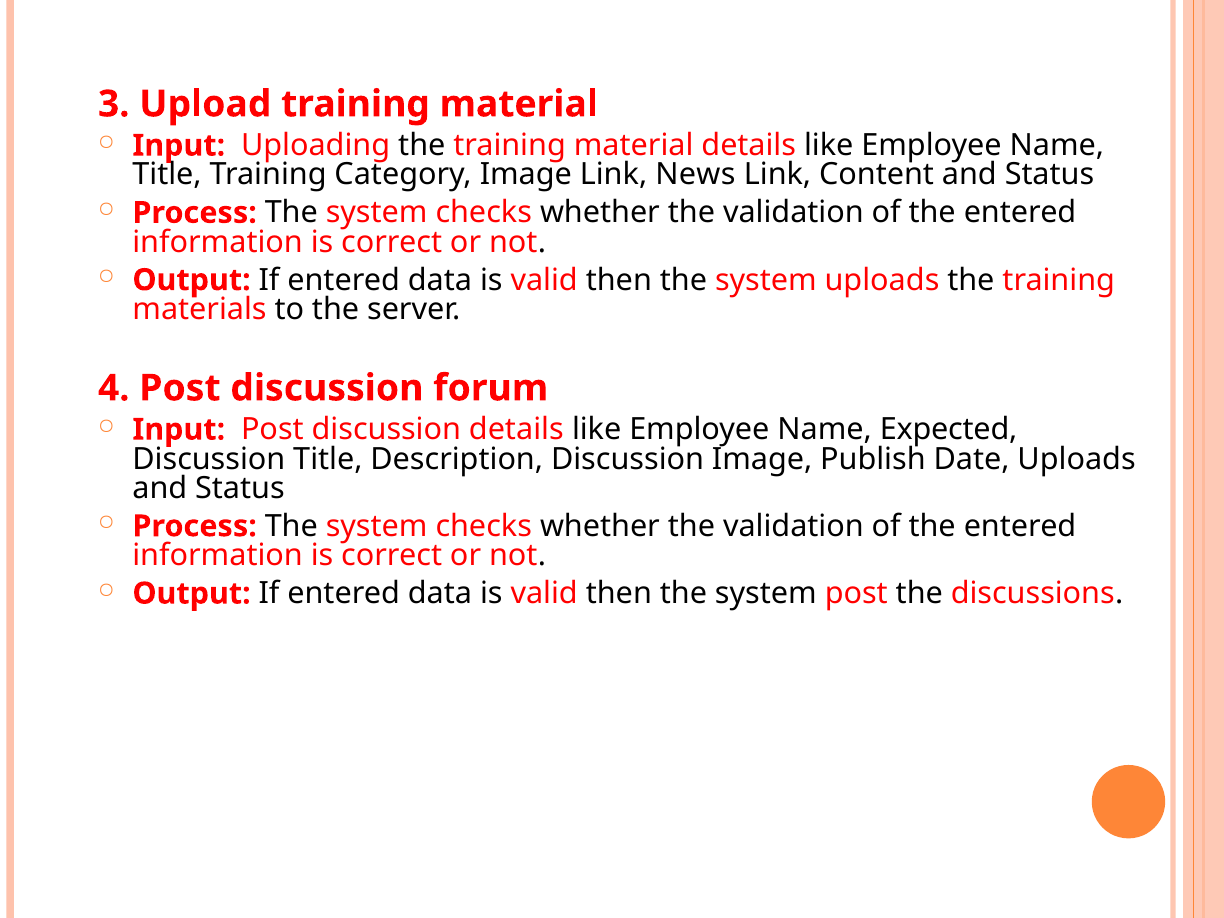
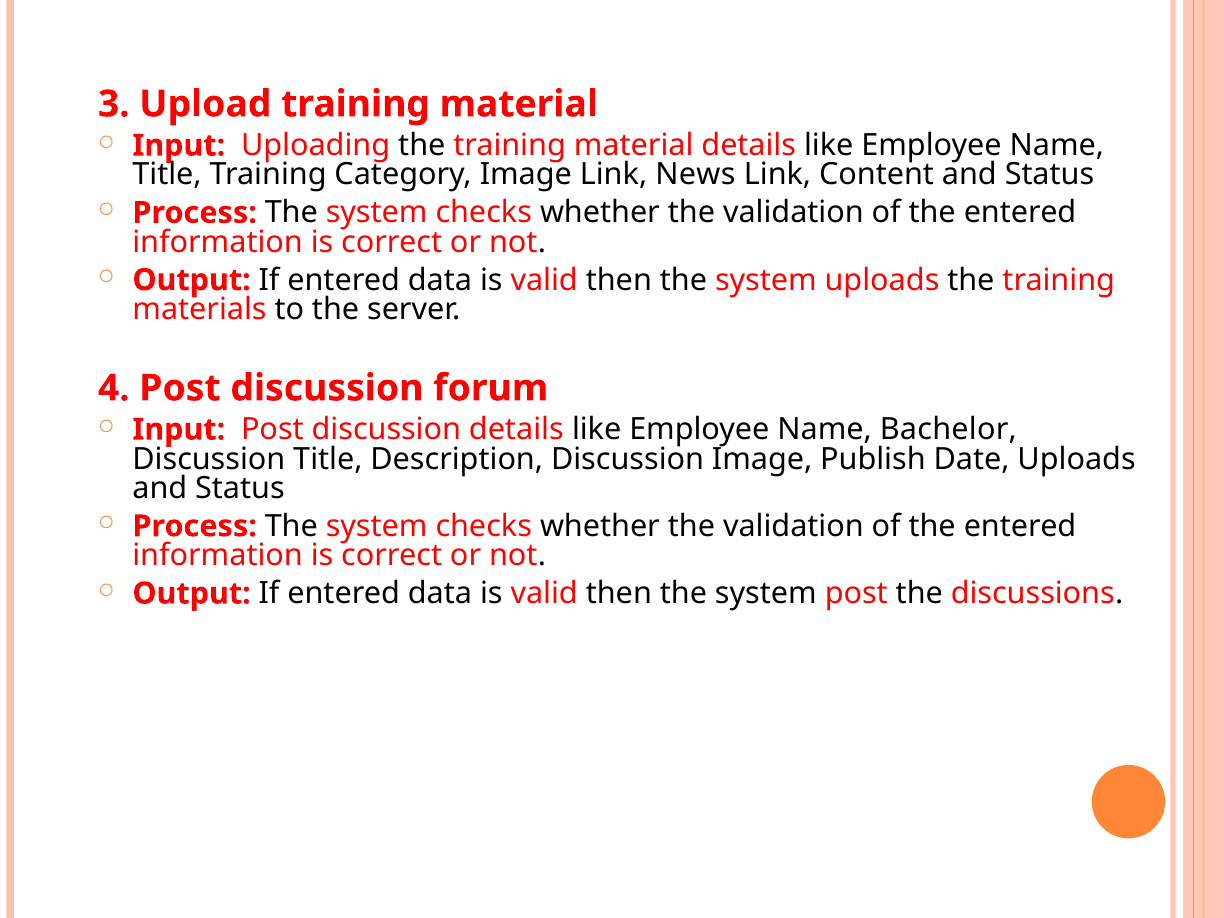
Expected: Expected -> Bachelor (948, 430)
